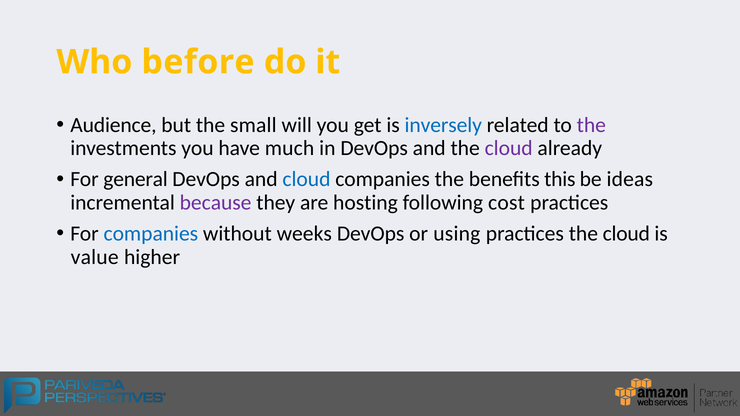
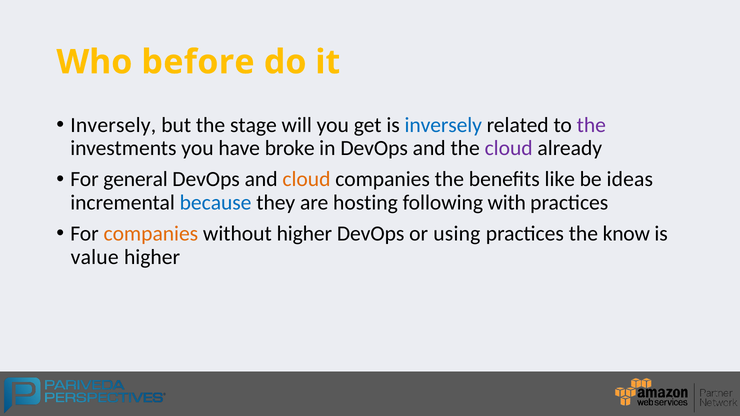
Audience: Audience -> Inversely (113, 125)
small: small -> stage (253, 125)
much: much -> broke (290, 148)
cloud colour: blue -> orange (306, 179)
this: this -> like (560, 179)
because colour: purple -> blue (216, 203)
cost: cost -> with (507, 203)
companies colour: blue -> orange (151, 234)
without weeks: weeks -> higher (304, 234)
practices the cloud: cloud -> know (626, 234)
